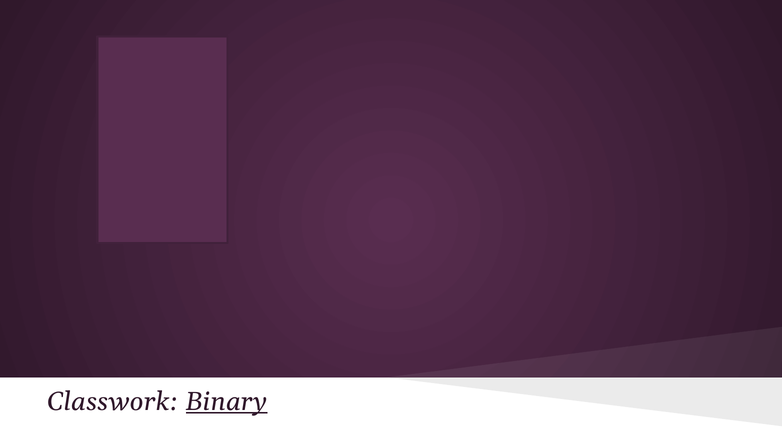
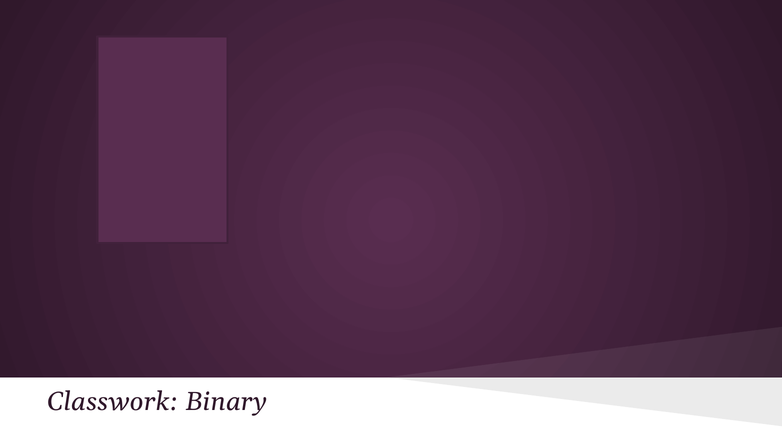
Binary underline: present -> none (227, 402)
